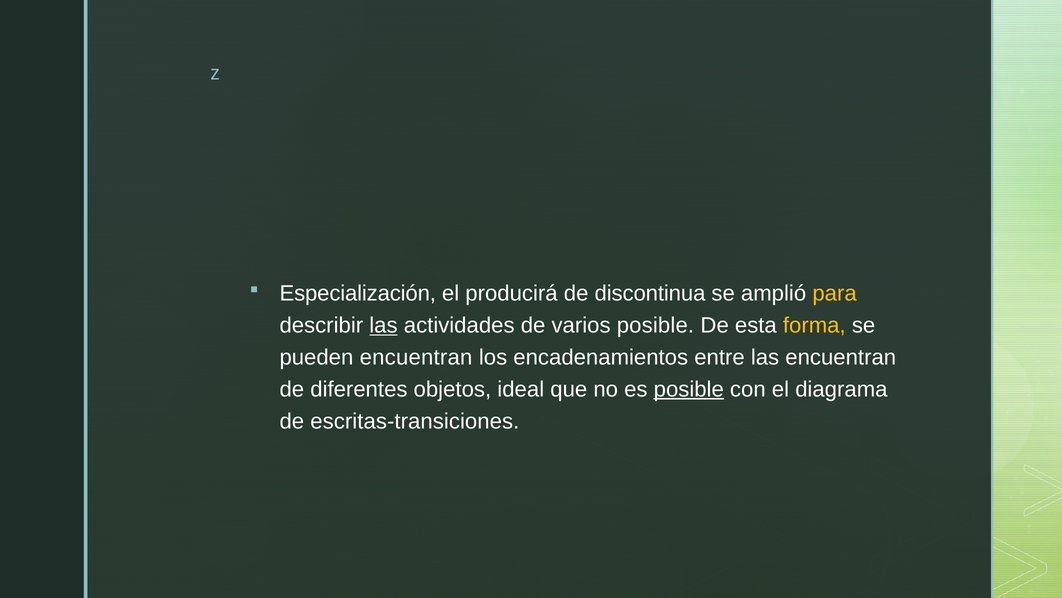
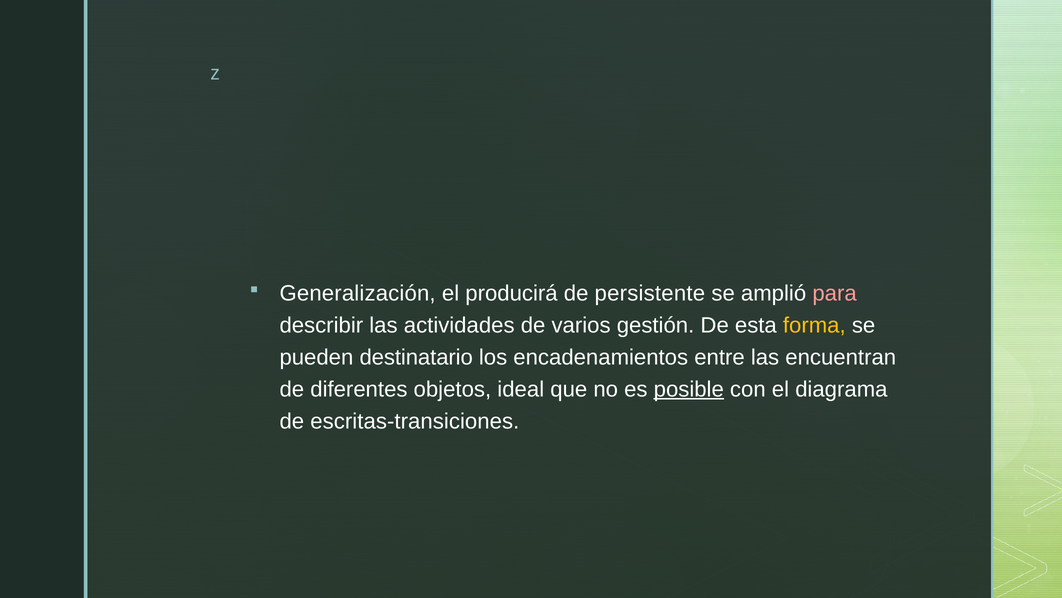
Especialización: Especialización -> Generalización (358, 293)
discontinua: discontinua -> persistente (650, 293)
para colour: yellow -> pink (835, 293)
las underline: present -> none (383, 325)
varios posible: posible -> gestión (656, 325)
pueden encuentran: encuentran -> destinatario (416, 357)
